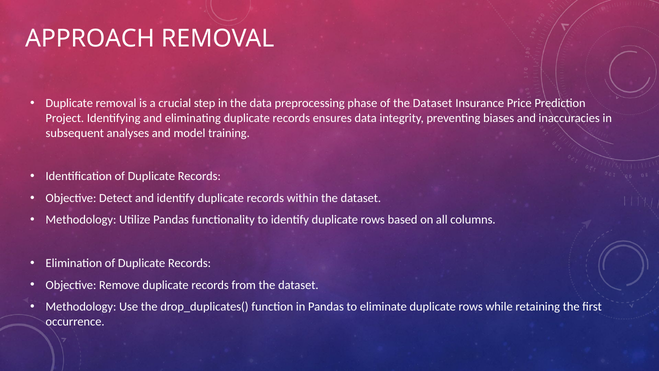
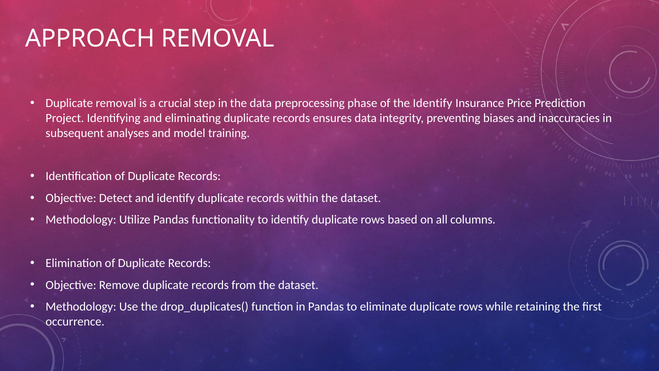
of the Dataset: Dataset -> Identify (433, 103)
